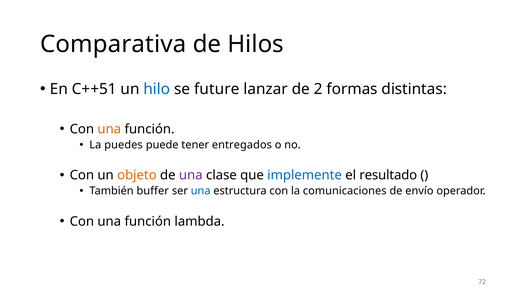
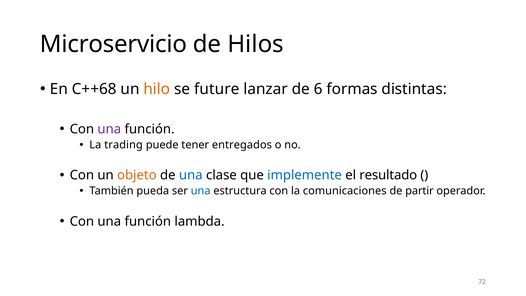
Comparativa: Comparativa -> Microservicio (113, 44)
C++51: C++51 -> C++68 (94, 89)
hilo colour: blue -> orange (157, 89)
2: 2 -> 6 (318, 89)
una colour: orange -> purple (109, 129)
puedes: puedes -> trading (124, 145)
una colour: purple -> blue (191, 175)
buffer: buffer -> pueda (153, 191)
envío: envío -> partir (419, 191)
